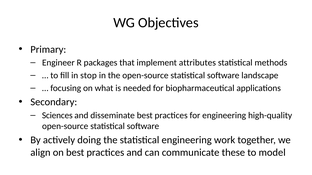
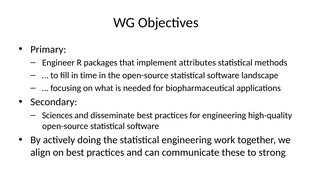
stop: stop -> time (89, 76)
model: model -> strong (272, 153)
